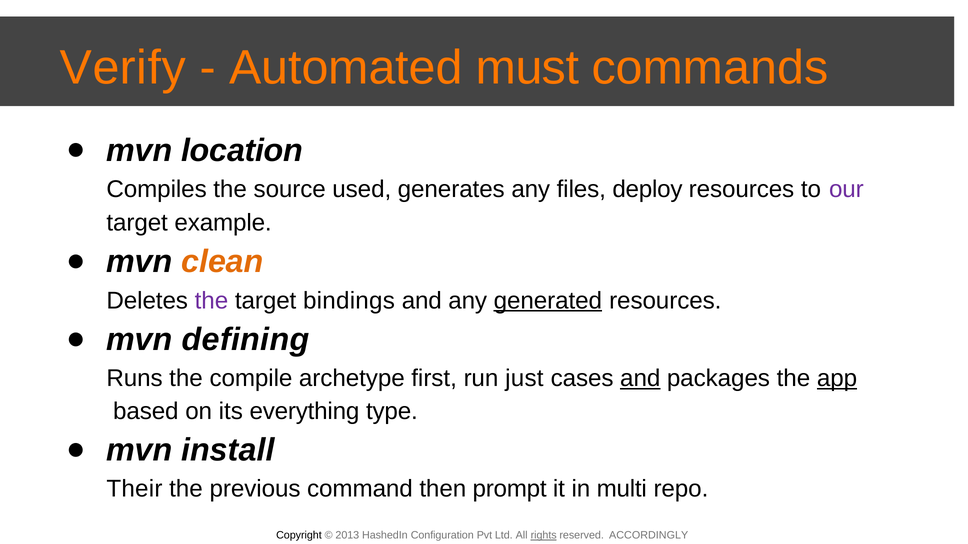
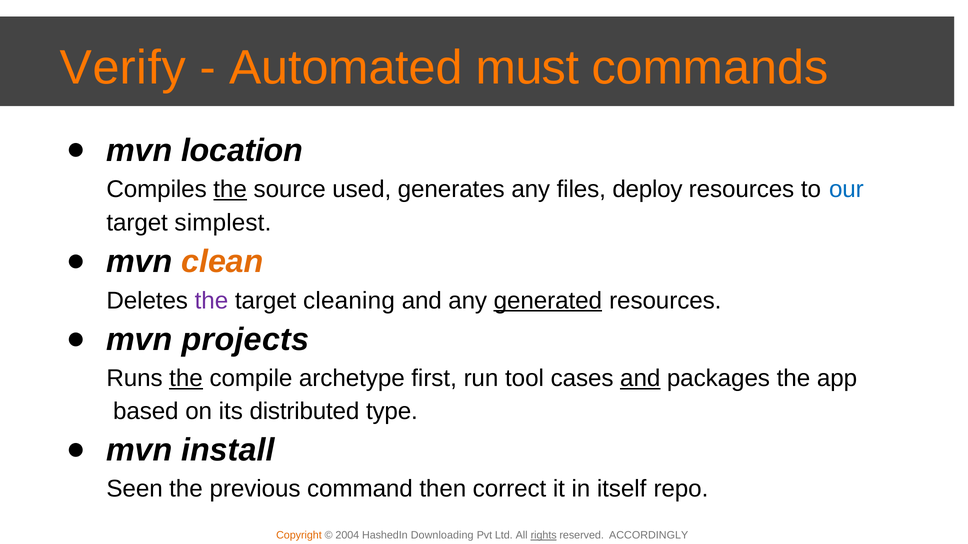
the underline: none -> present (230, 190)
our colour: purple -> blue (846, 190)
example: example -> simplest (223, 223)
bindings: bindings -> cleaning (349, 301)
defining: defining -> projects (246, 340)
the underline: none -> present (186, 378)
just: just -> tool (525, 378)
app underline: present -> none (837, 378)
everything: everything -> distributed (304, 412)
Their: Their -> Seen (135, 489)
prompt: prompt -> correct (510, 489)
multi: multi -> itself (622, 489)
Copyright colour: black -> orange (299, 536)
2013: 2013 -> 2004 (347, 536)
Configuration: Configuration -> Downloading (442, 536)
